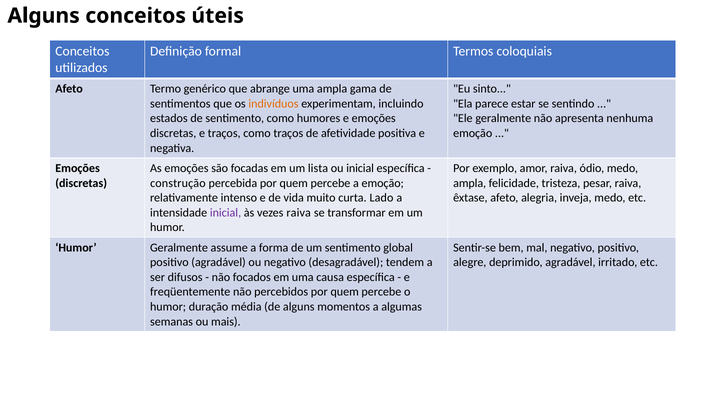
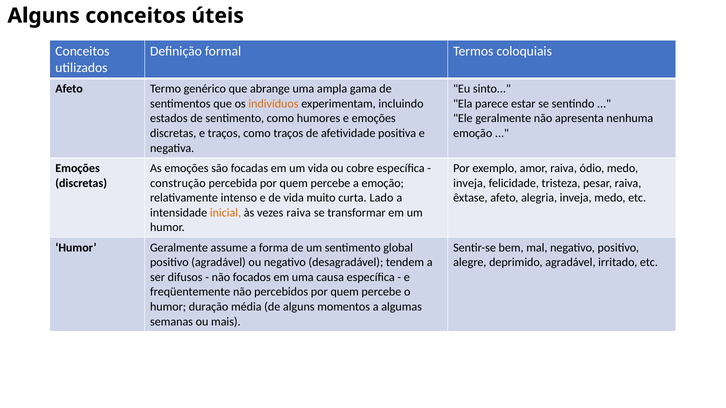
um lista: lista -> vida (318, 168)
ou inicial: inicial -> cobre (360, 168)
ampla: ampla -> inveja (470, 183)
inicial colour: purple -> orange (226, 213)
